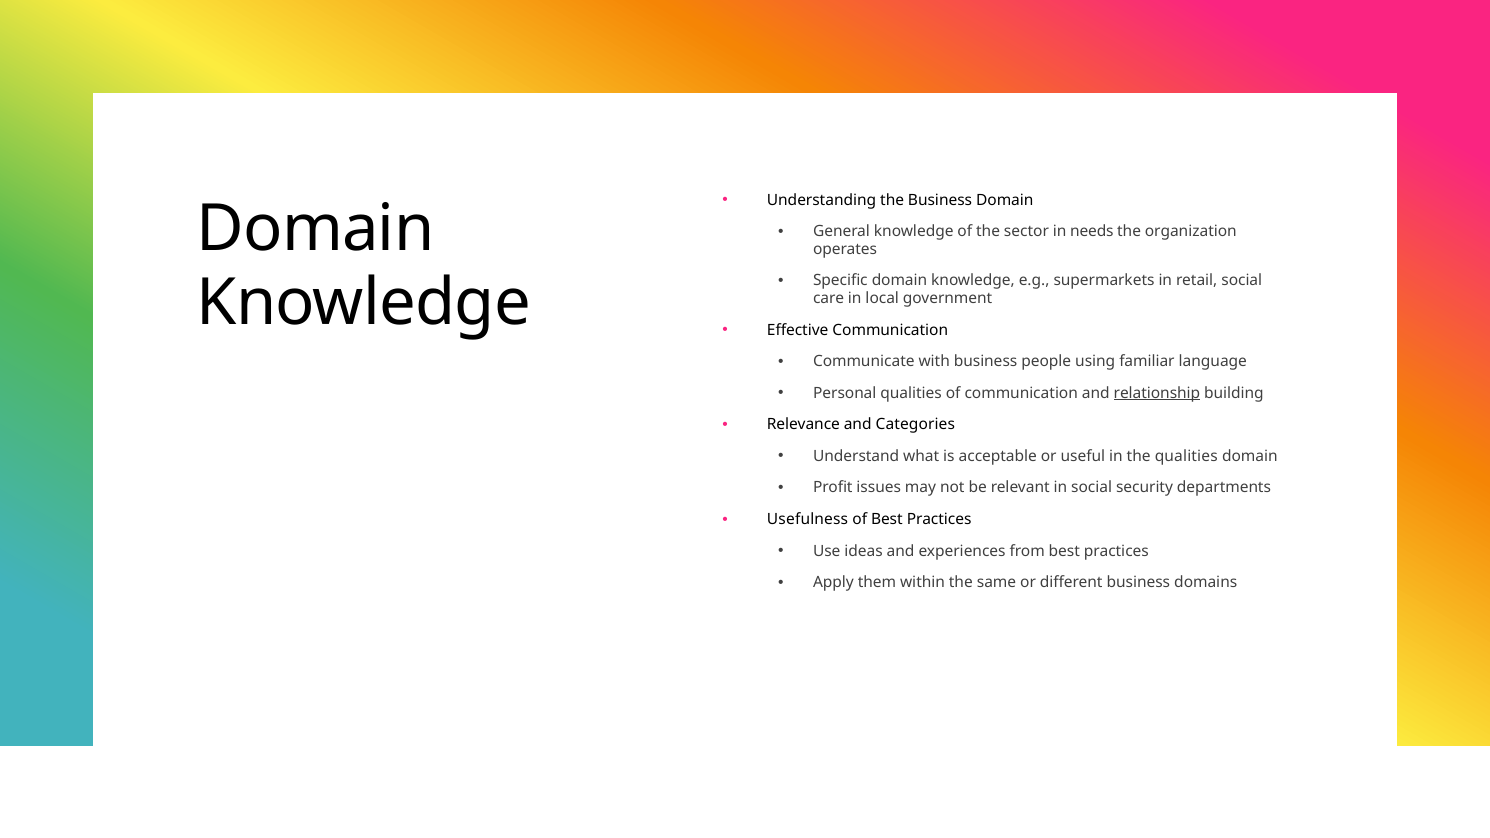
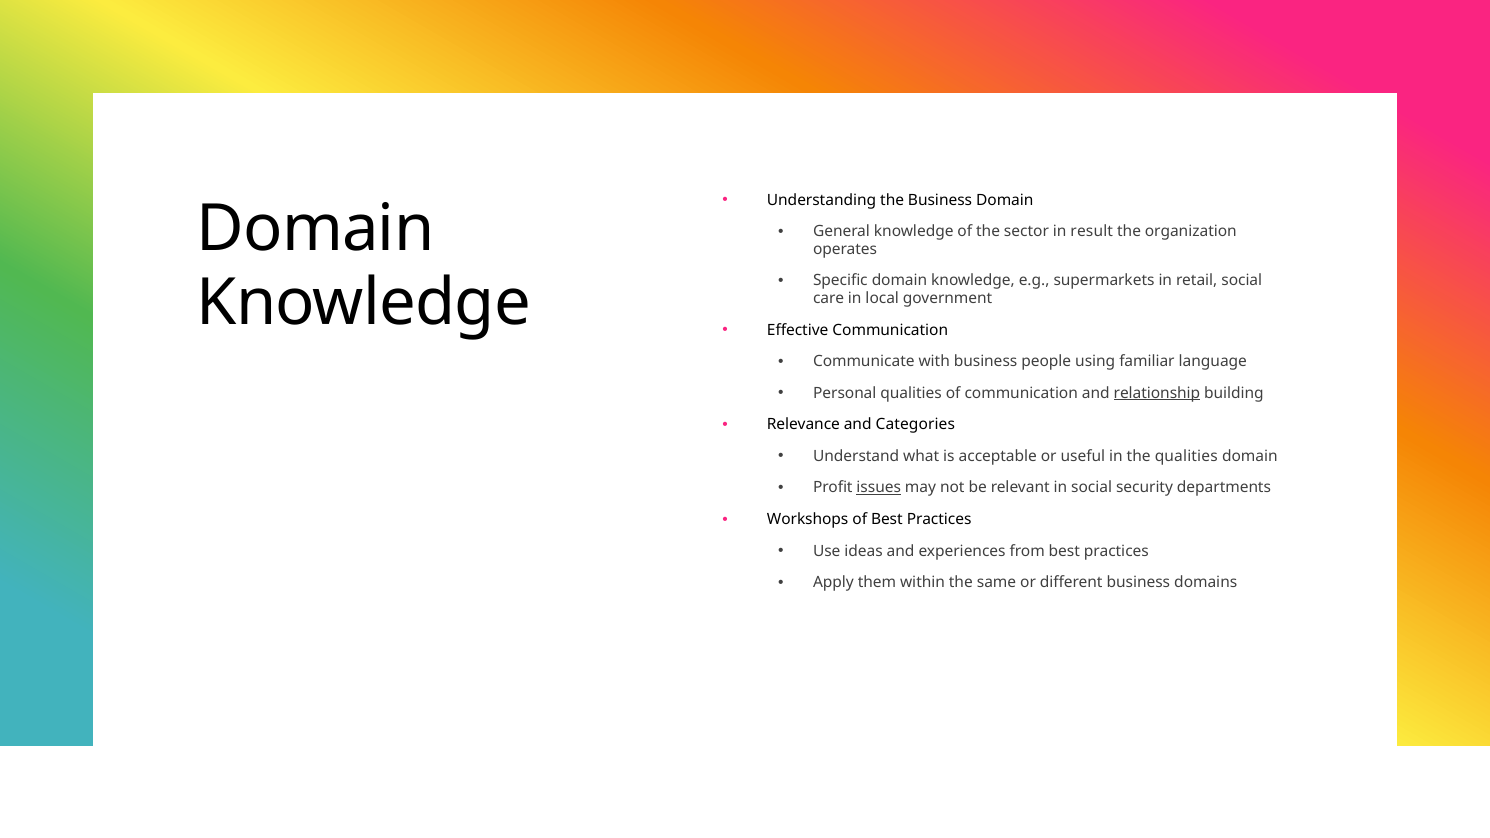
needs: needs -> result (1092, 232)
issues underline: none -> present (879, 488)
Usefulness: Usefulness -> Workshops (808, 520)
